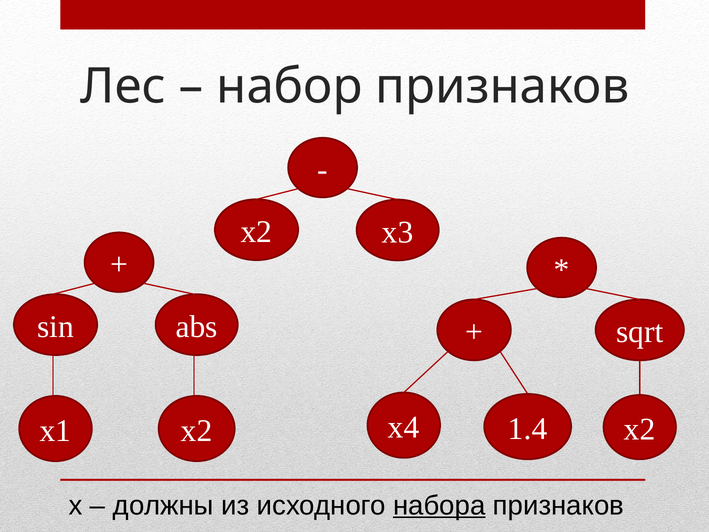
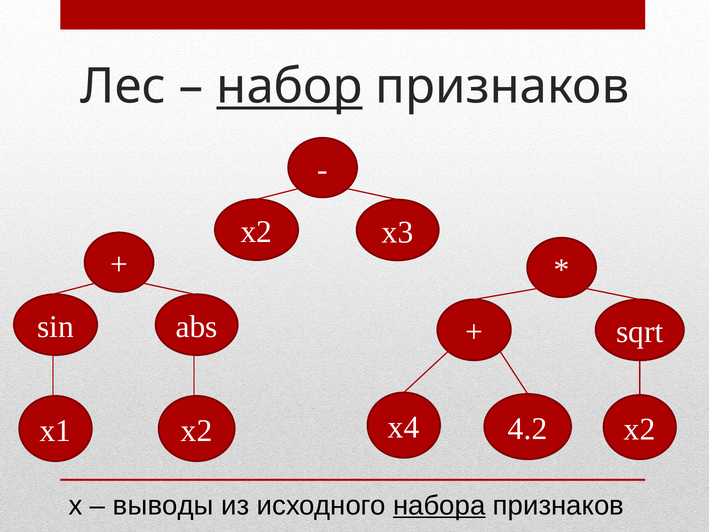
набор underline: none -> present (289, 87)
1.4: 1.4 -> 4.2 (528, 429)
должны: должны -> выводы (163, 505)
